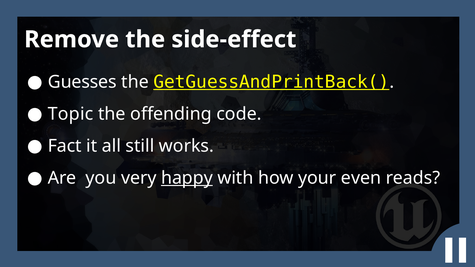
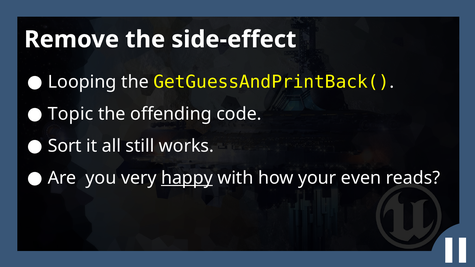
Guesses: Guesses -> Looping (82, 82)
GetGuessAndPrintBack( underline: present -> none (271, 82)
Fact: Fact -> Sort (65, 146)
